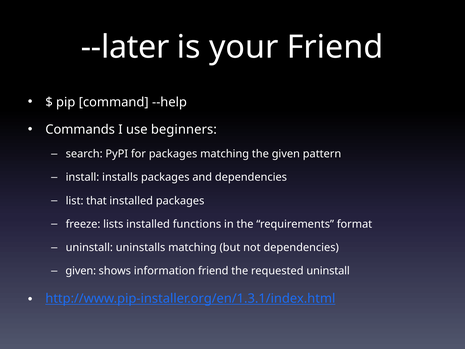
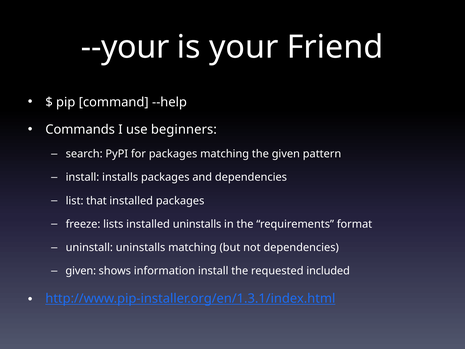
--later: --later -> --your (125, 47)
installed functions: functions -> uninstalls (197, 224)
information friend: friend -> install (213, 271)
requested uninstall: uninstall -> included (328, 271)
